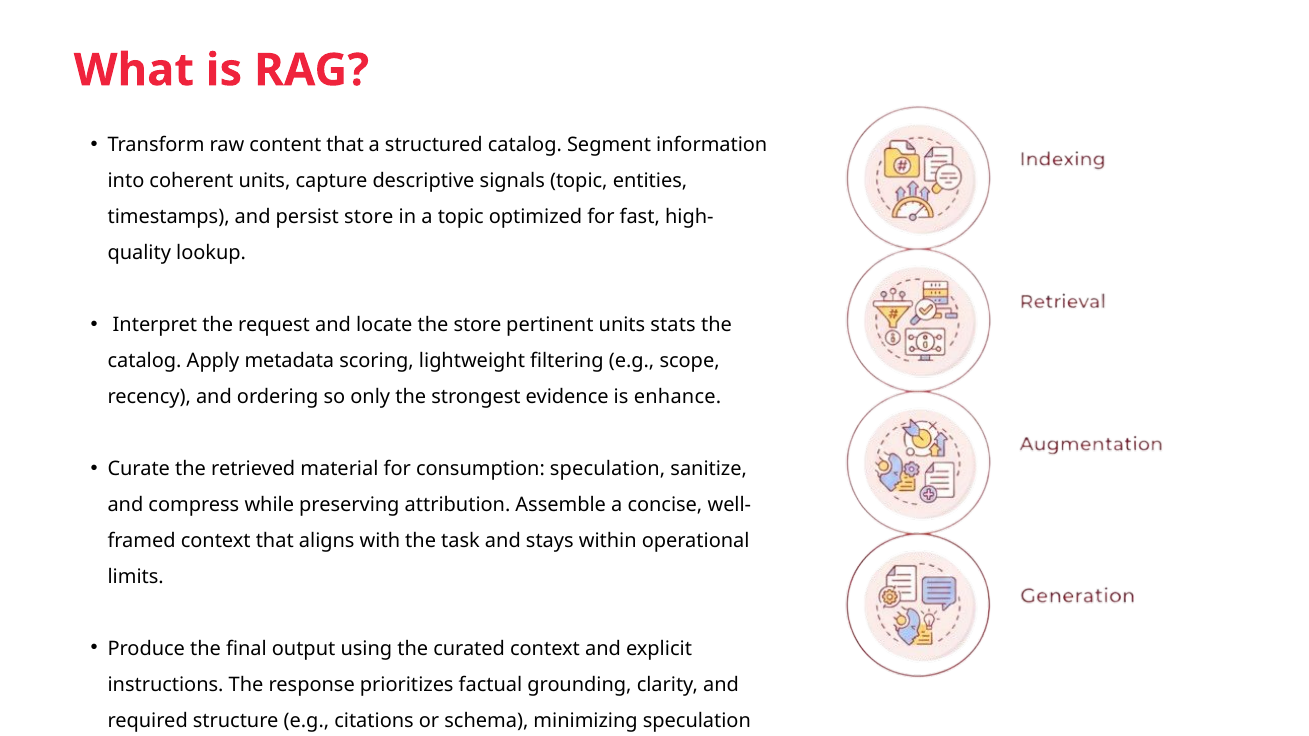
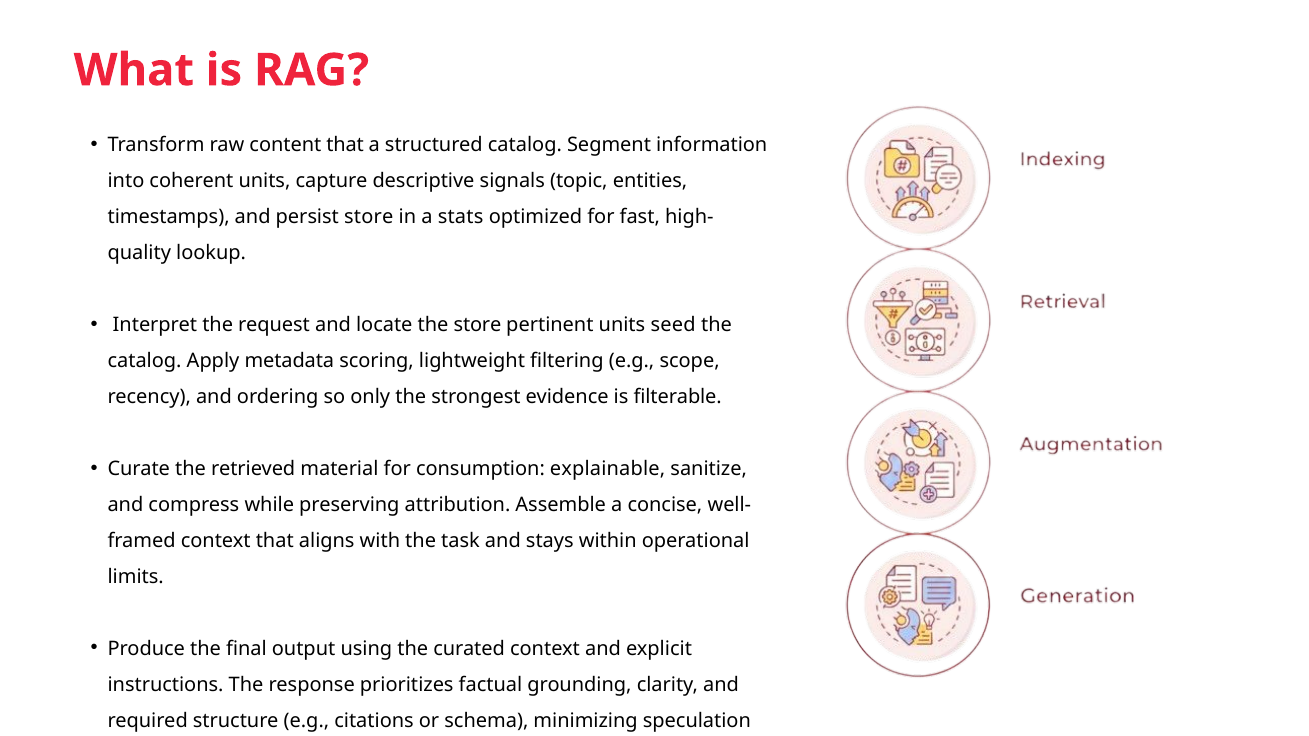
a topic: topic -> stats (461, 217)
stats: stats -> seed (673, 325)
enhance: enhance -> filterable (678, 397)
consumption speculation: speculation -> explainable (608, 469)
